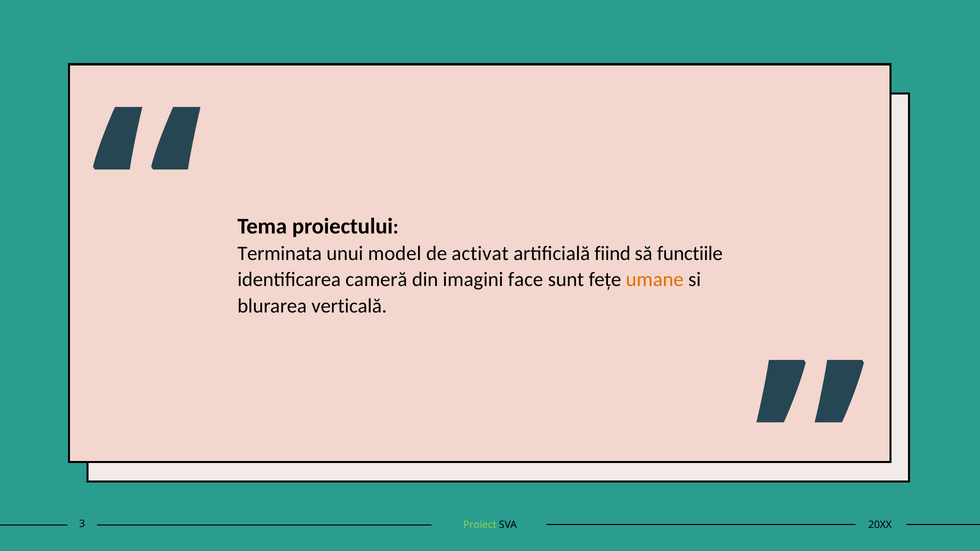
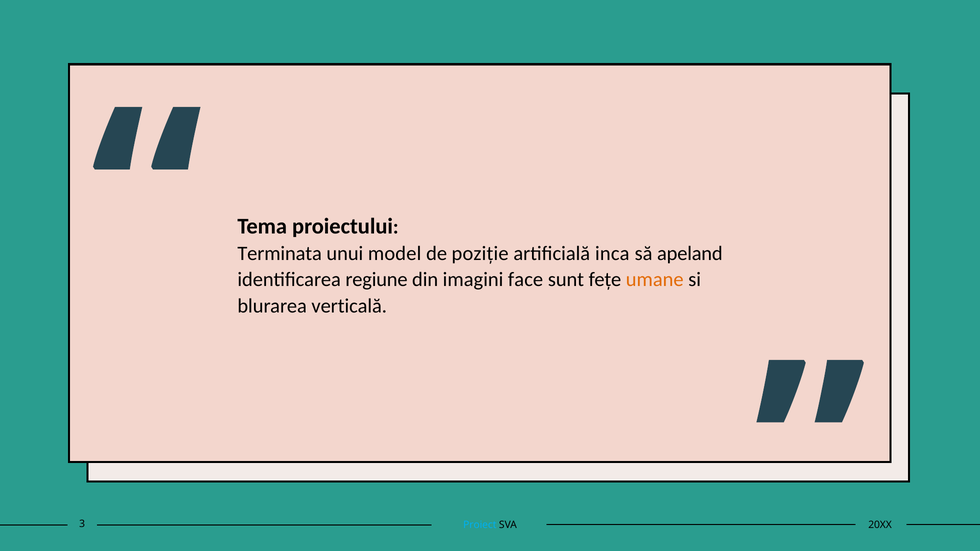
activat: activat -> poziție (480, 254)
fiind: fiind -> inca (612, 254)
functiile: functiile -> apeland (690, 254)
cameră: cameră -> regiune (376, 280)
Proiect colour: light green -> light blue (480, 525)
